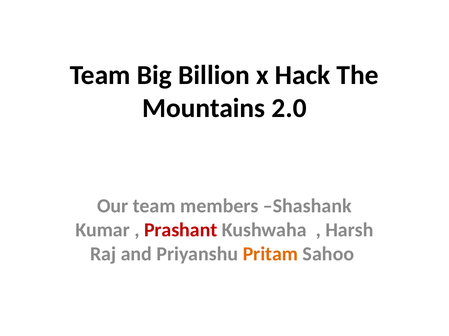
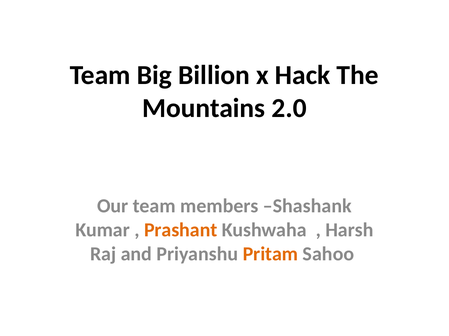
Prashant colour: red -> orange (181, 230)
